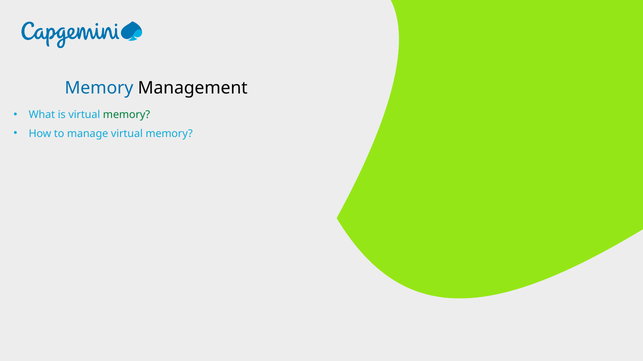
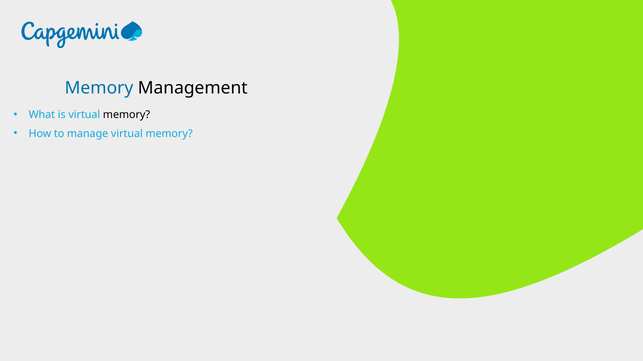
memory colour: green -> black (127, 115)
